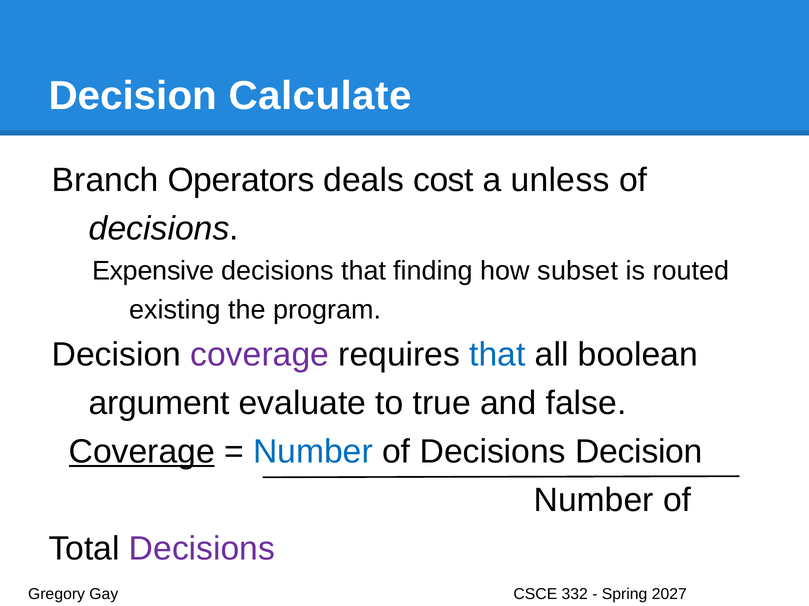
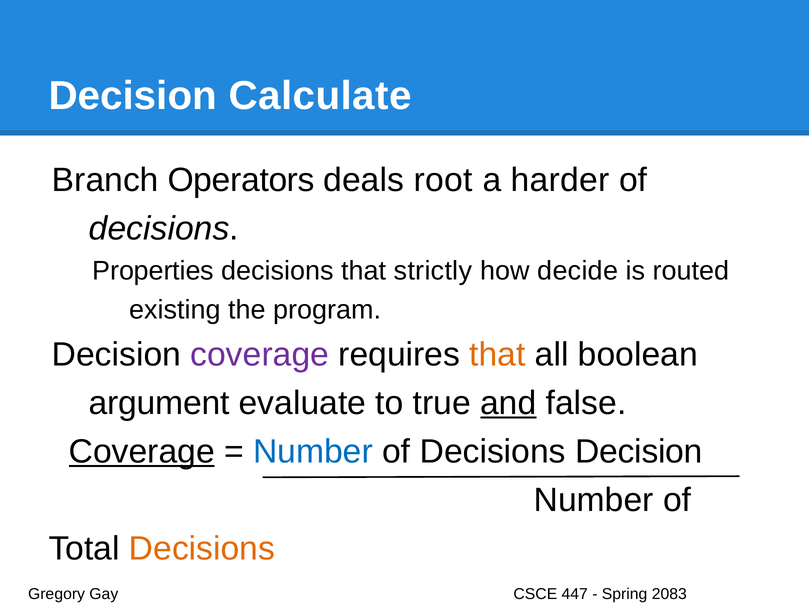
cost: cost -> root (443, 180)
unless: unless -> harder (560, 180)
Expensive: Expensive -> Properties (153, 271)
finding: finding -> strictly (433, 271)
subset: subset -> decide (578, 271)
that colour: blue -> orange (497, 355)
and underline: none -> present (508, 404)
Decisions colour: purple -> orange (202, 549)
332: 332 -> 447 (575, 595)
2027: 2027 -> 2083 (669, 595)
